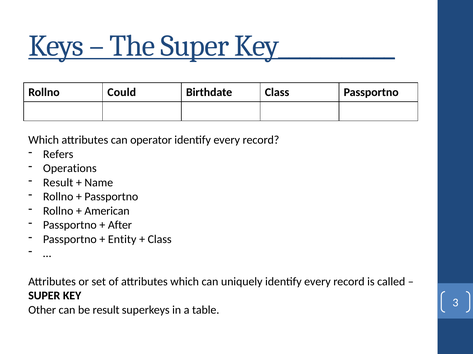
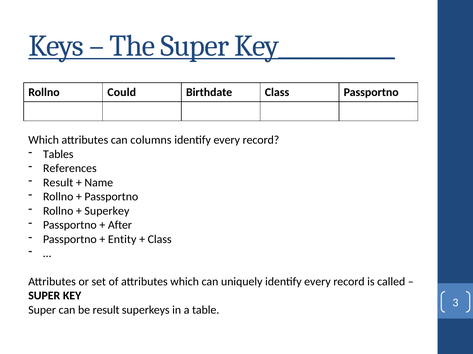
operator: operator -> columns (151, 140)
Refers: Refers -> Tables (58, 154)
Operations: Operations -> References (70, 169)
American: American -> Superkey (107, 211)
Other: Other -> Super (42, 311)
